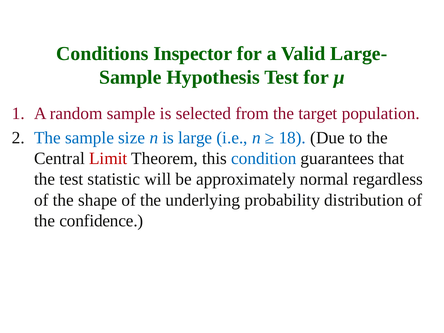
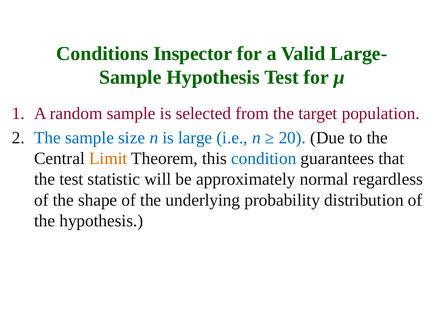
18: 18 -> 20 (292, 138)
Limit colour: red -> orange (108, 159)
the confidence: confidence -> hypothesis (101, 221)
